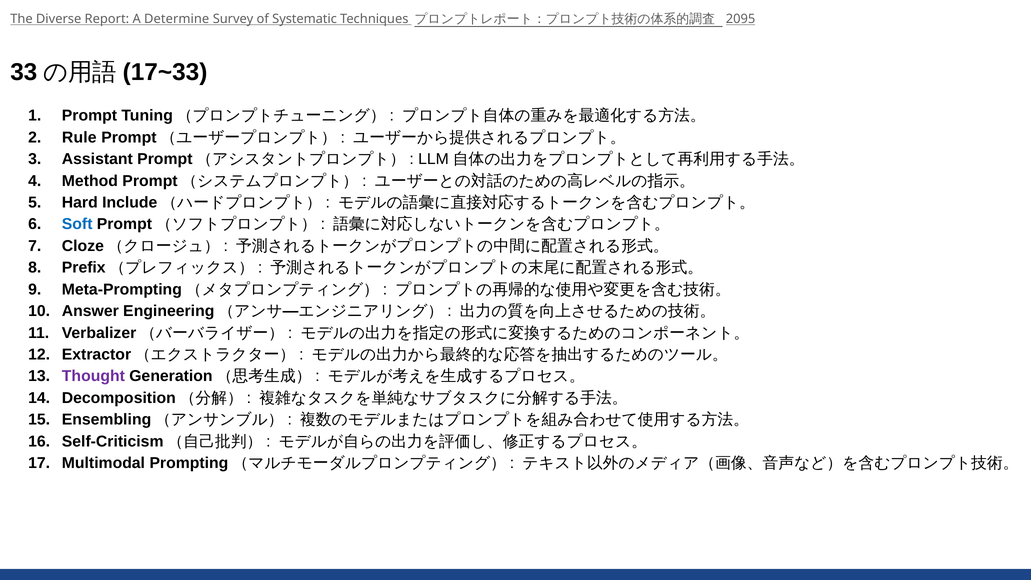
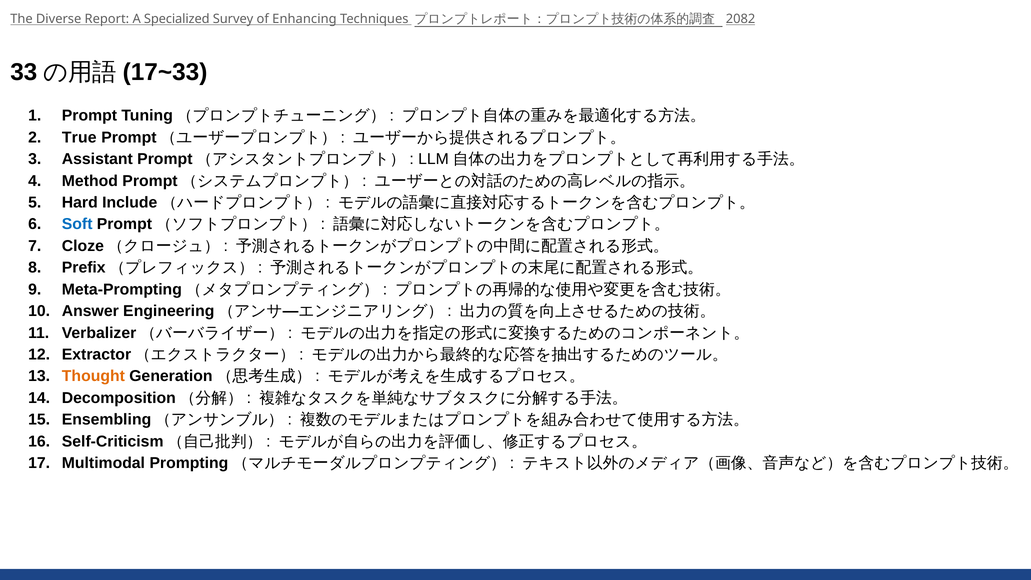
Determine: Determine -> Specialized (177, 19)
Systematic: Systematic -> Enhancing (304, 19)
2095: 2095 -> 2082 (741, 19)
Rule: Rule -> True (79, 137)
Thought colour: purple -> orange (93, 376)
